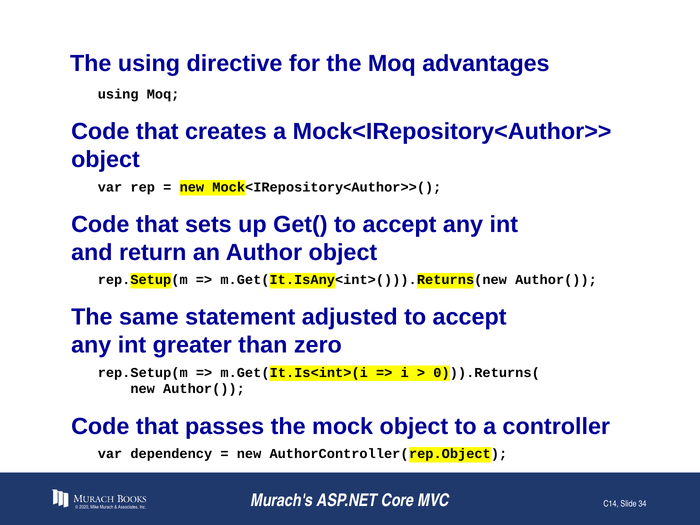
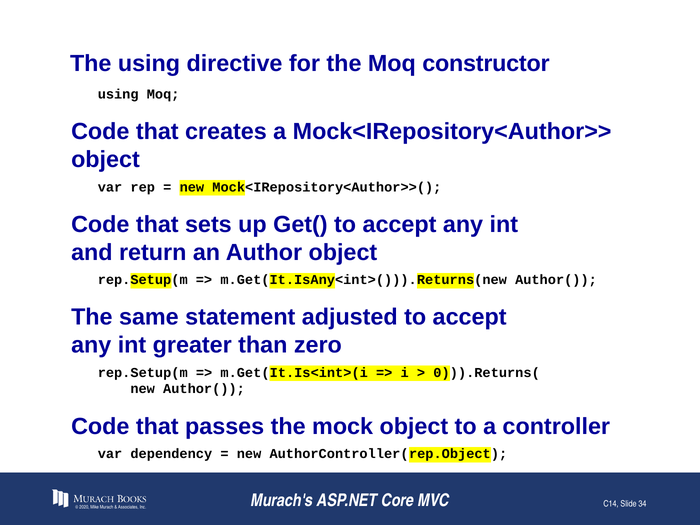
advantages: advantages -> constructor (486, 64)
